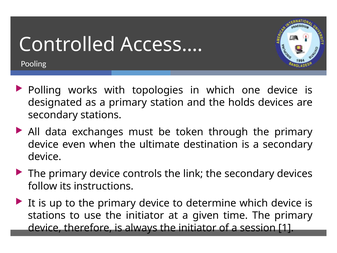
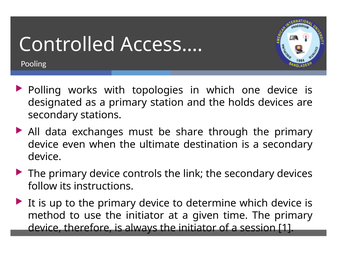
token: token -> share (190, 132)
stations: stations -> method (47, 215)
